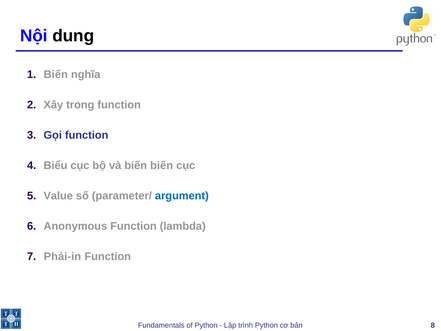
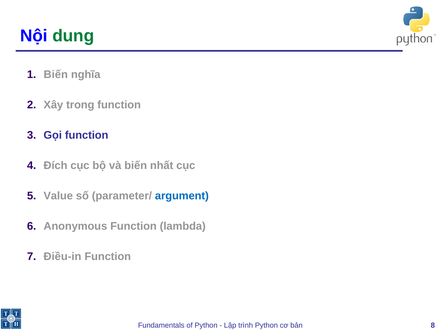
dung colour: black -> green (73, 36)
Biểu: Biểu -> Đích (56, 165)
biến biến: biến -> nhất (162, 165)
Phải-in: Phải-in -> Điều-in (62, 256)
